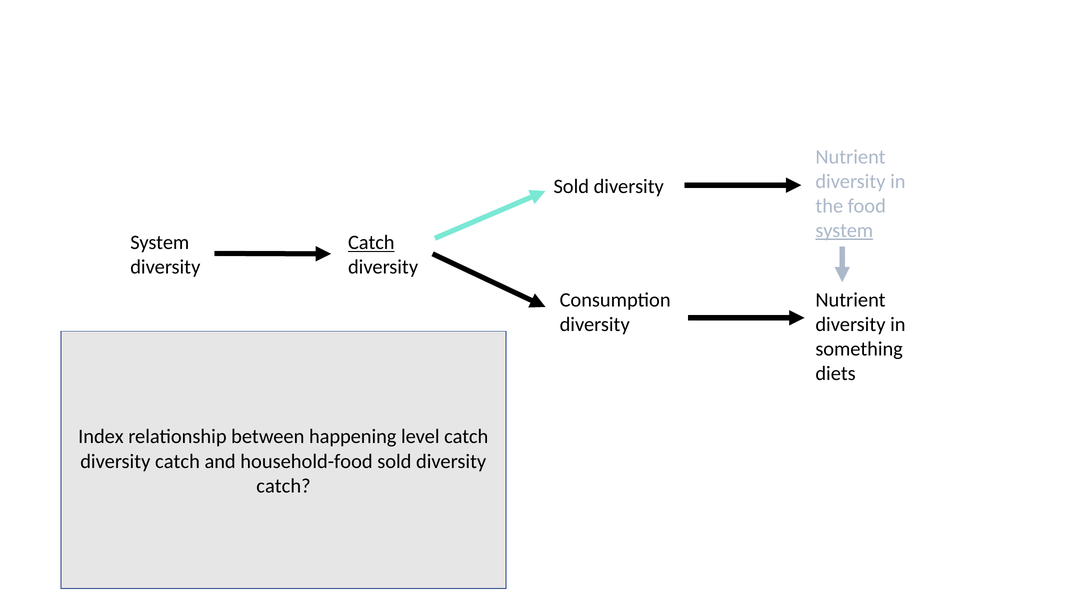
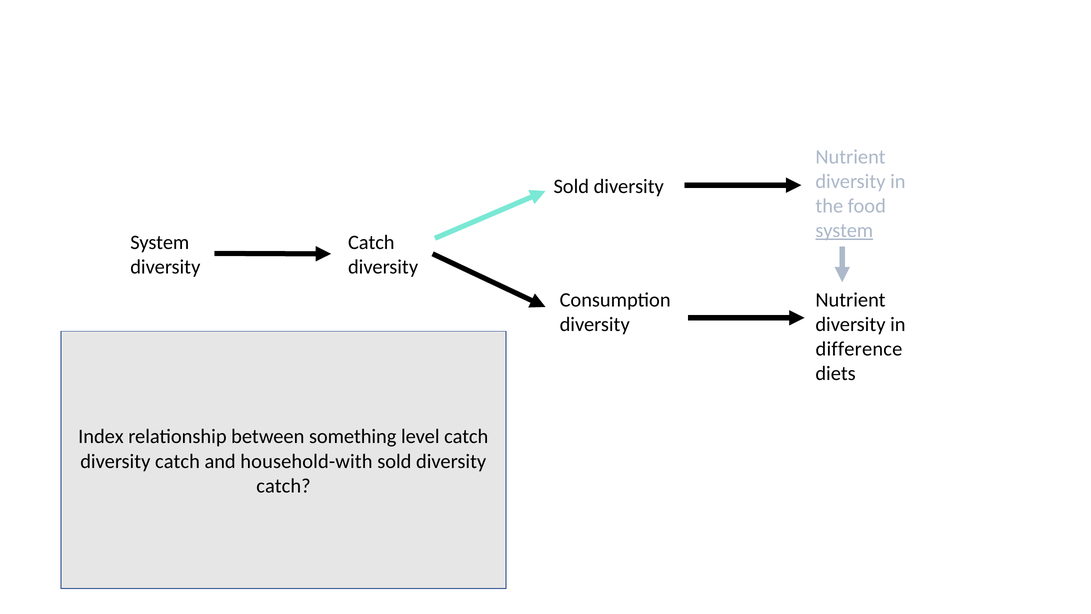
Catch underline: present -> none (371, 242)
something: something -> difference (859, 349)
happening: happening -> something (353, 436)
household-food: household-food -> household-with (306, 461)
